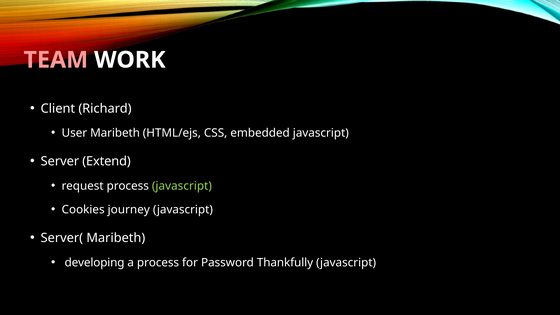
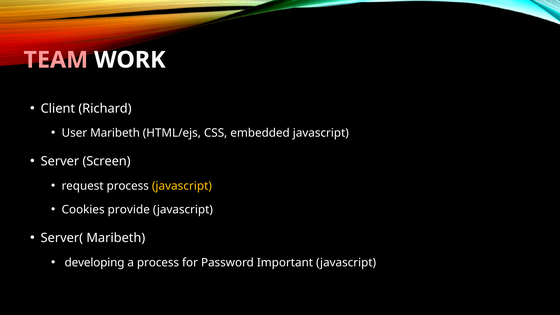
Extend: Extend -> Screen (107, 161)
javascript colour: light green -> yellow (182, 186)
journey: journey -> provide (129, 210)
Thankfully: Thankfully -> Important (285, 263)
